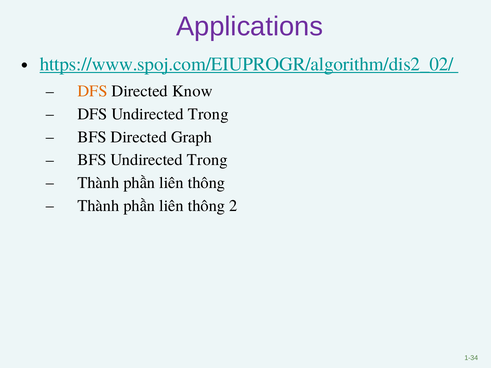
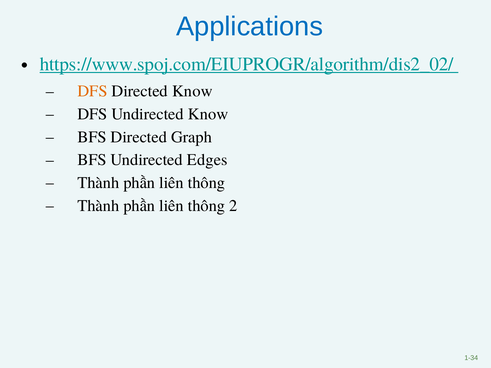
Applications colour: purple -> blue (250, 26)
DFS Undirected Trong: Trong -> Know (208, 114)
BFS Undirected Trong: Trong -> Edges (207, 160)
